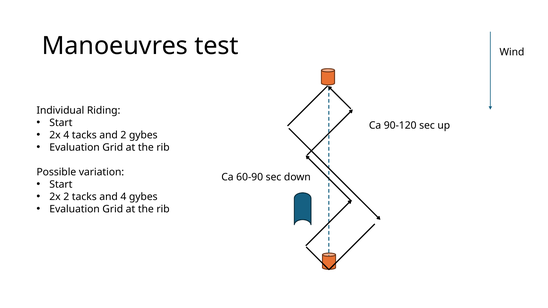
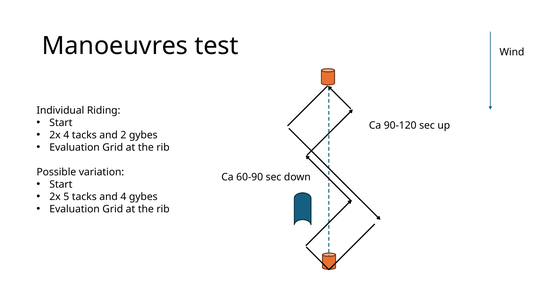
2x 2: 2 -> 5 (66, 197)
